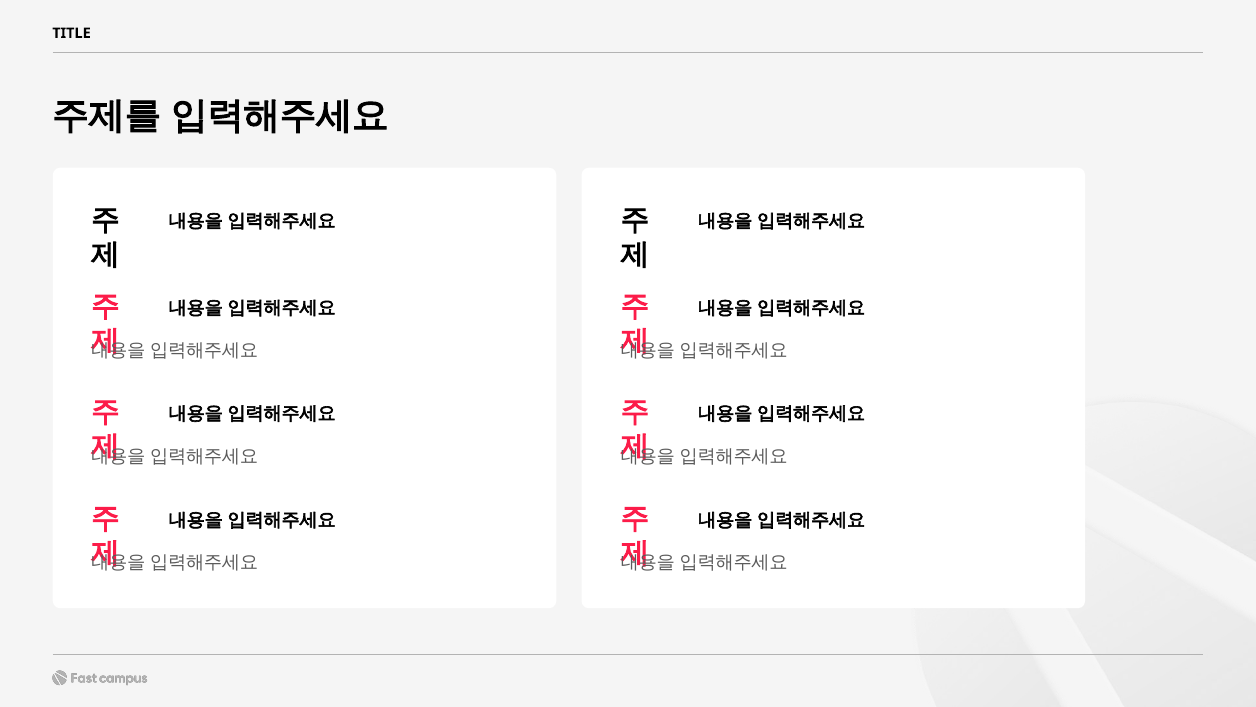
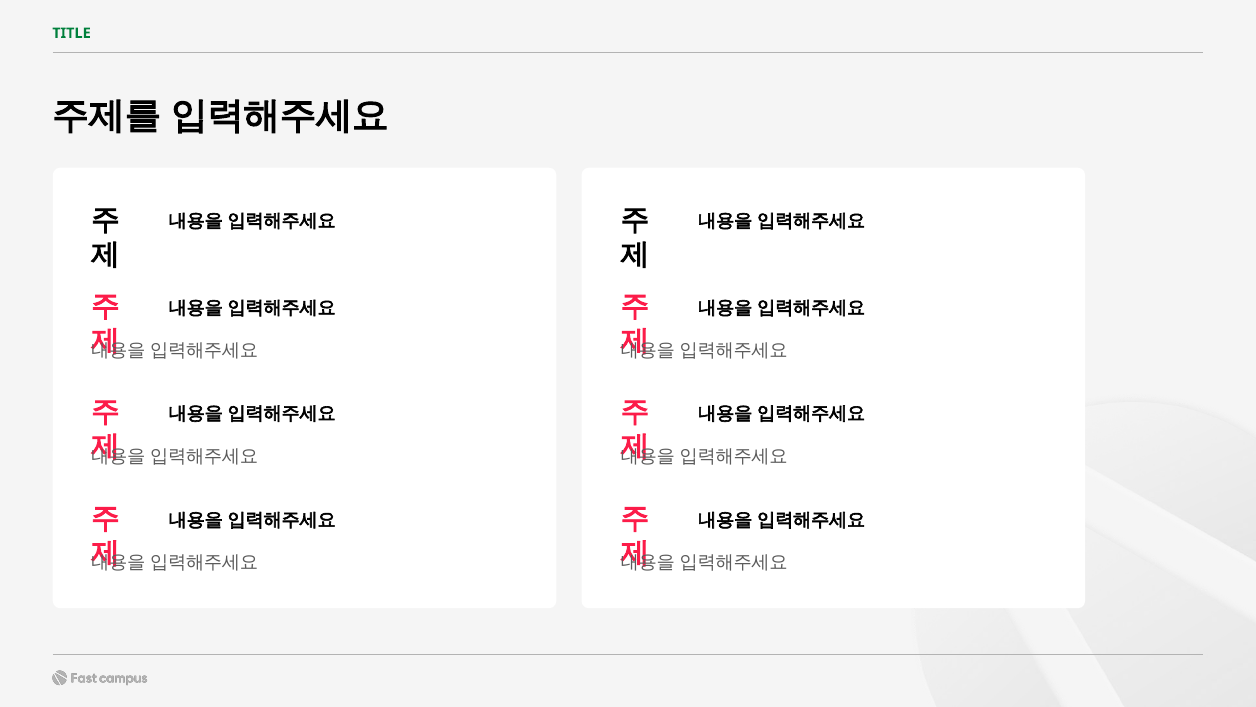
TITLE colour: black -> green (71, 33)
